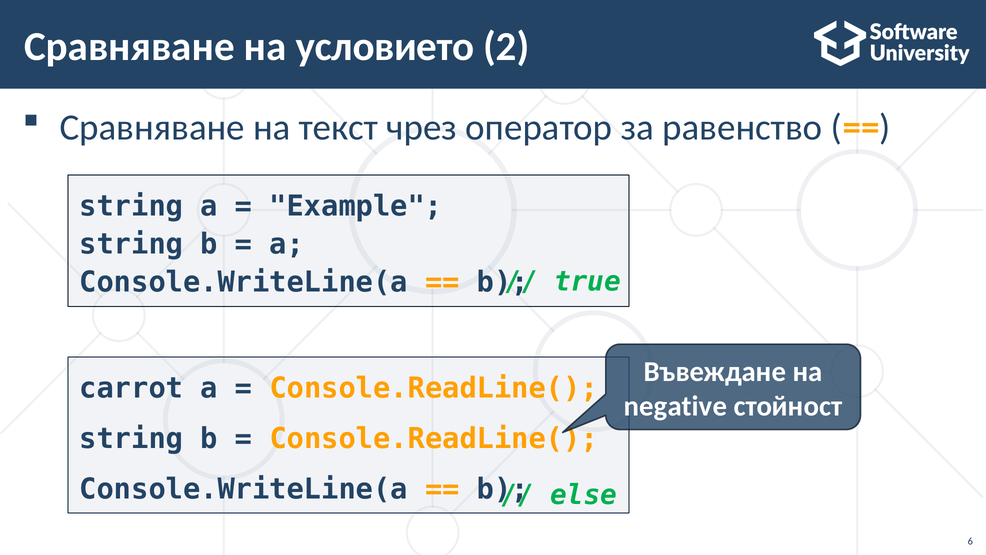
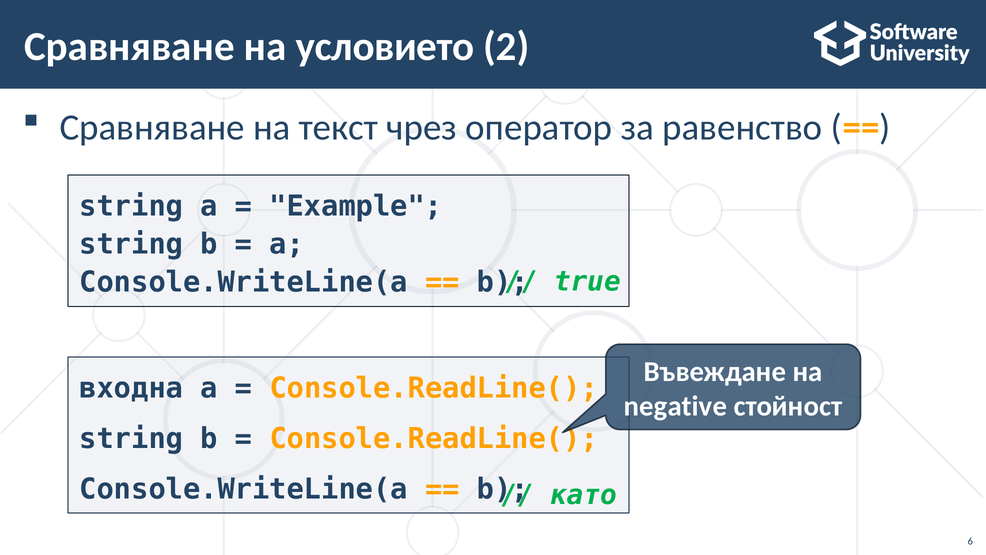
carrot: carrot -> входна (131, 388)
else: else -> като (584, 495)
